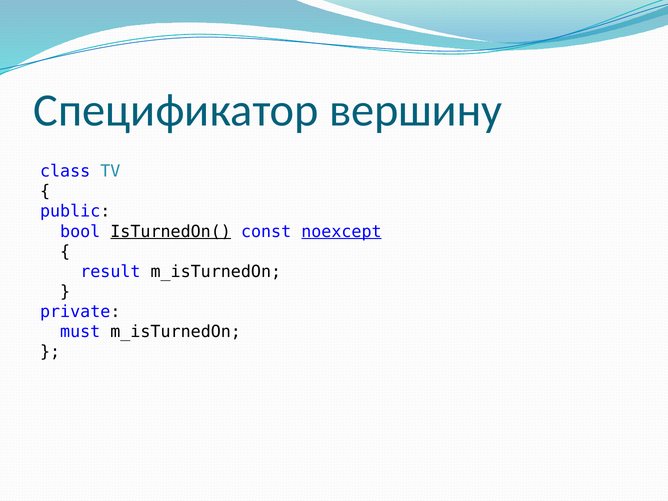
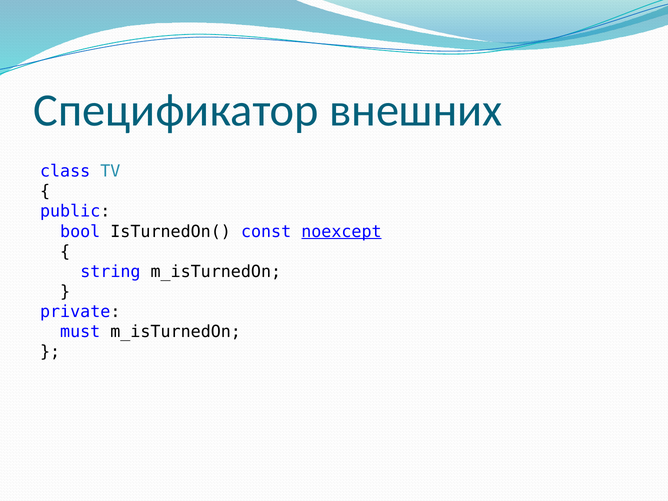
вершину: вершину -> внешних (416, 110)
IsTurnedOn( underline: present -> none (171, 232)
result: result -> string (110, 272)
